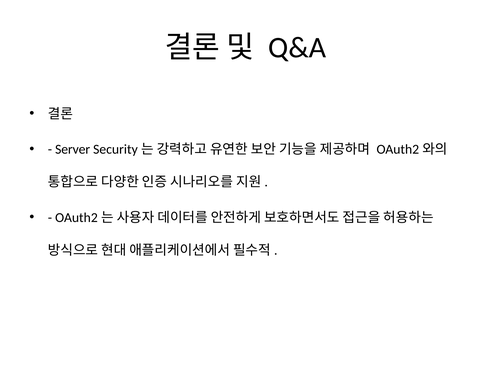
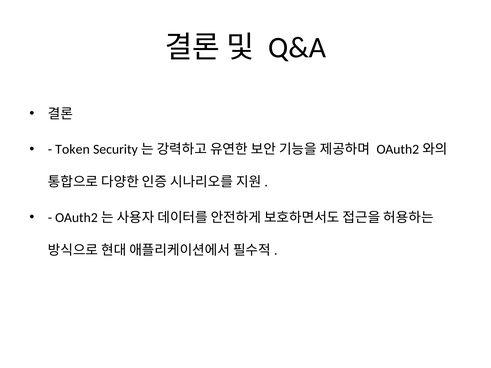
Server: Server -> Token (73, 149)
